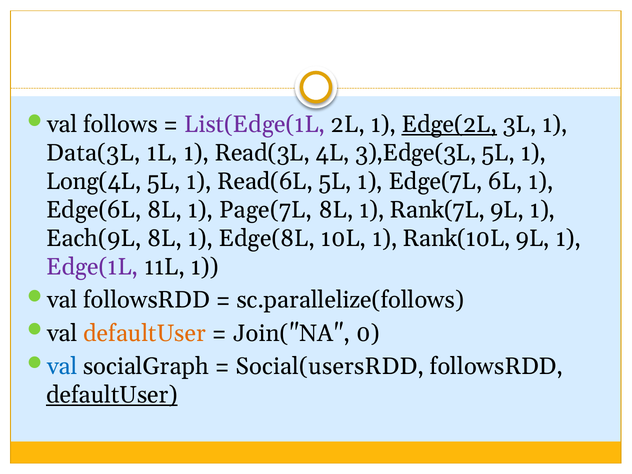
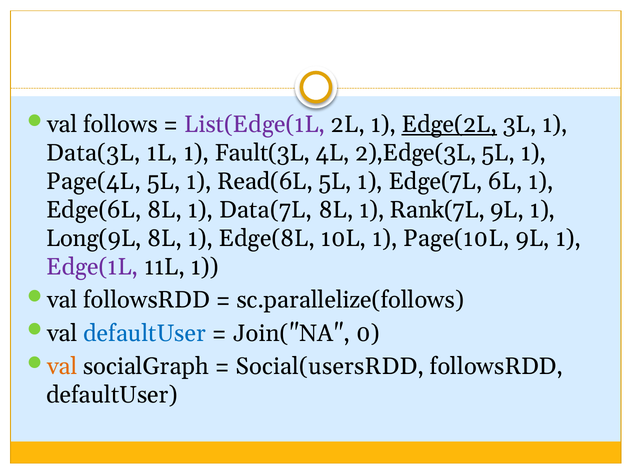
Read(3L: Read(3L -> Fault(3L (262, 153)
3),Edge(3L: 3),Edge(3L -> 2),Edge(3L (416, 153)
Long(4L: Long(4L -> Page(4L (94, 181)
Page(7L: Page(7L -> Data(7L (266, 210)
Each(9L: Each(9L -> Long(9L (94, 238)
Rank(10L: Rank(10L -> Page(10L (456, 238)
defaultUser colour: orange -> blue (145, 333)
val colour: blue -> orange (62, 367)
defaultUser underline: present -> none (112, 395)
